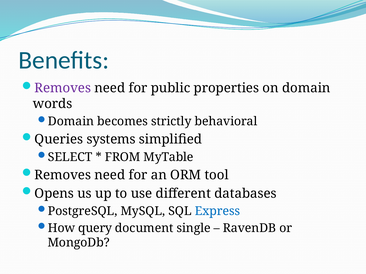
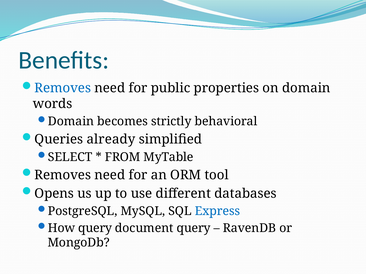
Removes colour: purple -> blue (63, 88)
systems: systems -> already (111, 140)
document single: single -> query (194, 228)
